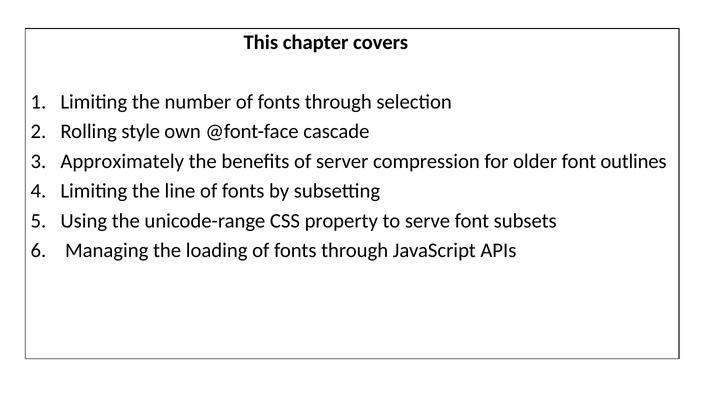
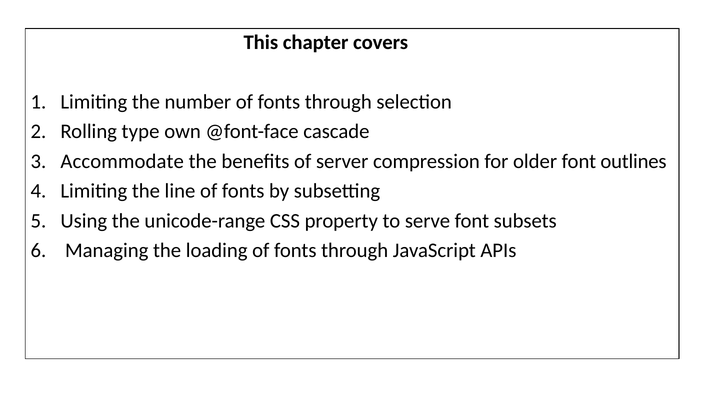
style: style -> type (141, 132)
Approximately: Approximately -> Accommodate (122, 161)
